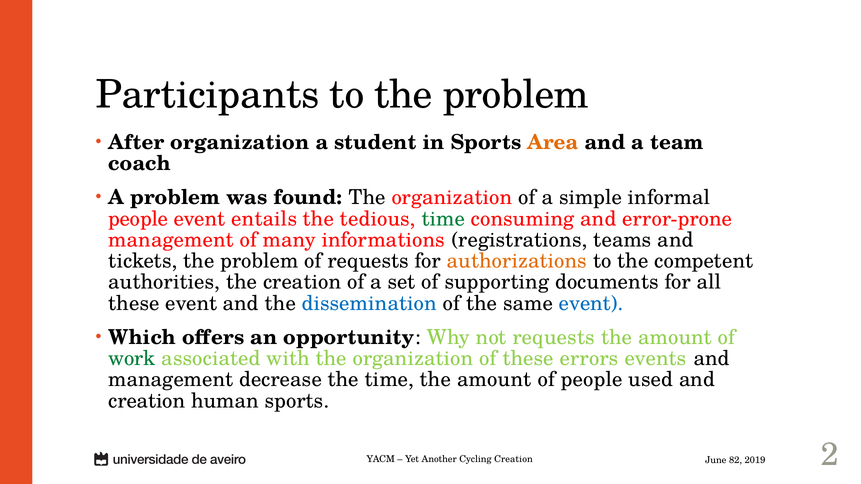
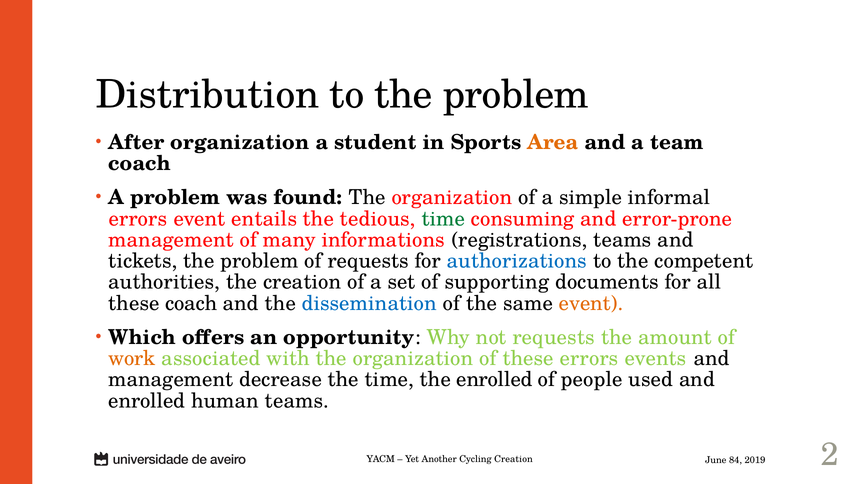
Participants: Participants -> Distribution (207, 95)
people: people -> errors (138, 219)
authorizations colour: orange -> blue (517, 261)
these event: event -> coach (191, 303)
event colour: blue -> orange (591, 303)
work colour: green -> orange (132, 359)
time the amount: amount -> enrolled (494, 380)
creation: creation -> enrolled (147, 401)
human sports: sports -> teams (297, 401)
82: 82 -> 84 (736, 460)
